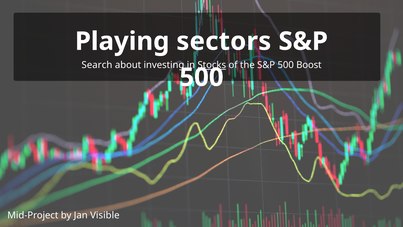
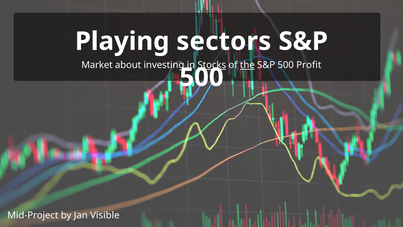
Search: Search -> Market (97, 65)
the underline: none -> present (247, 65)
Boost: Boost -> Profit (309, 65)
